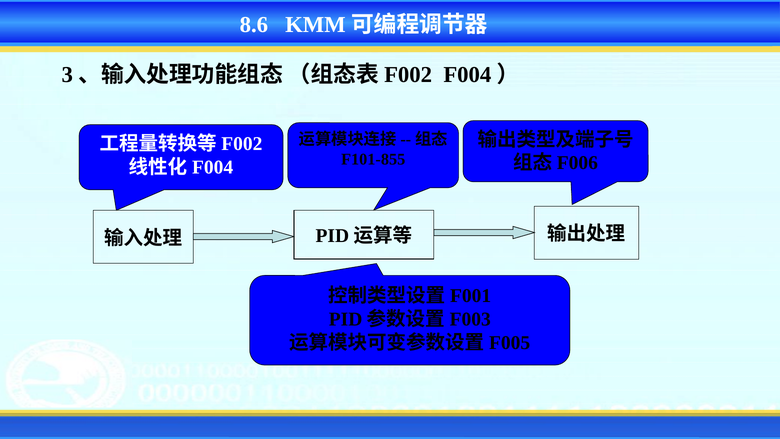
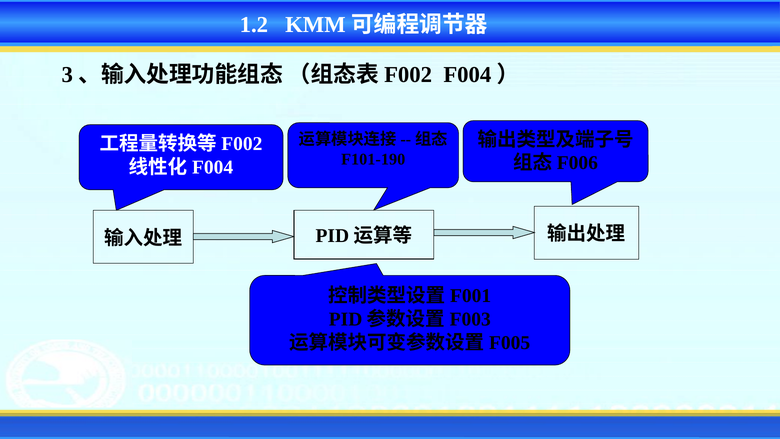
8.6: 8.6 -> 1.2 (254, 25)
F101-855: F101-855 -> F101-190 (373, 159)
